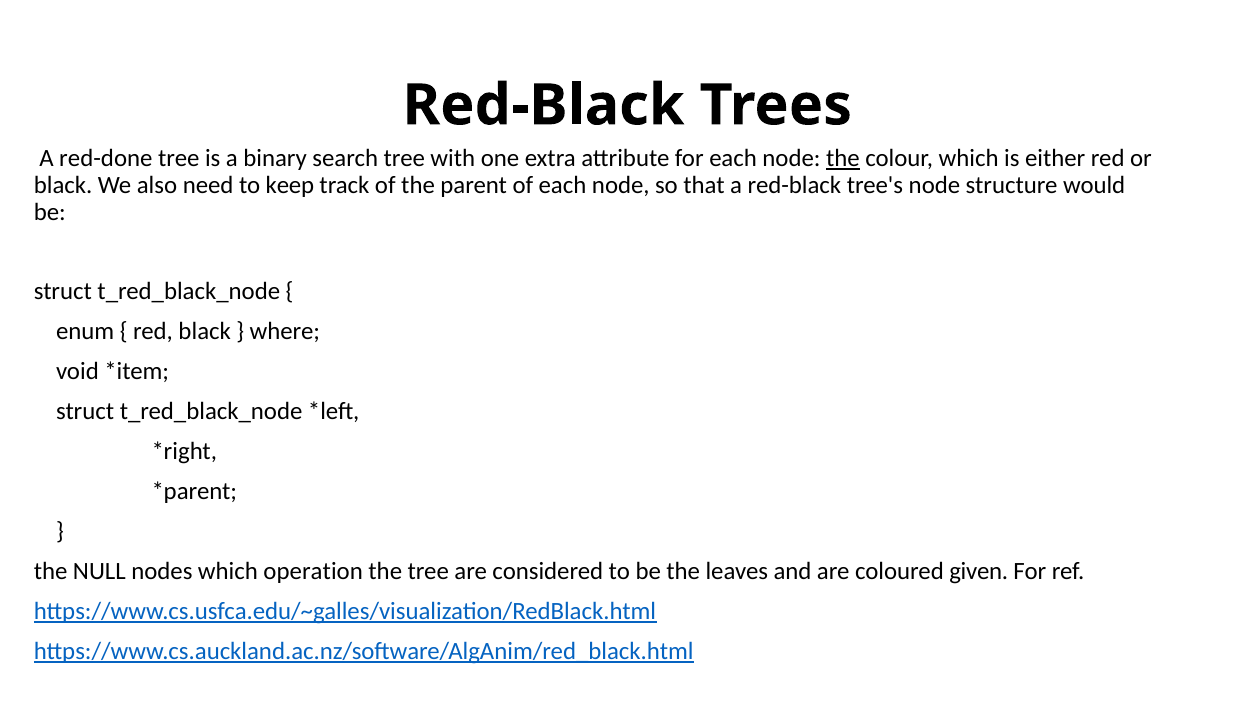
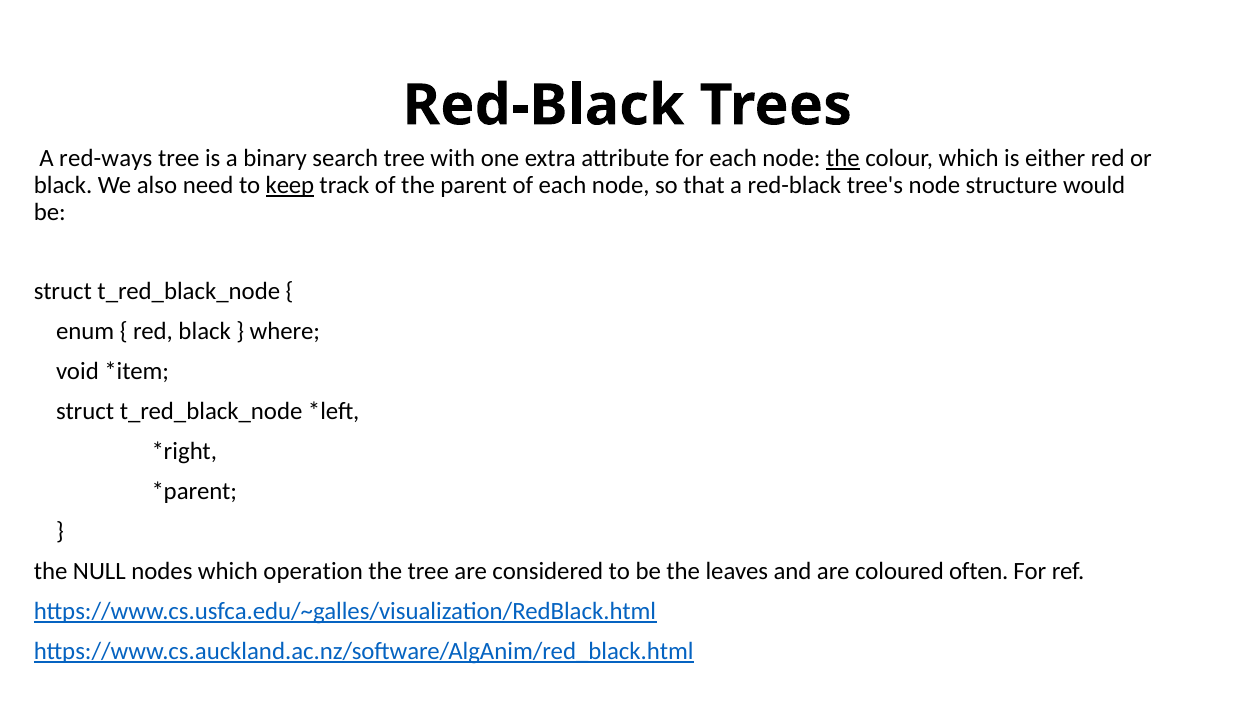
red-done: red-done -> red-ways (106, 158)
keep underline: none -> present (290, 185)
given: given -> often (979, 571)
